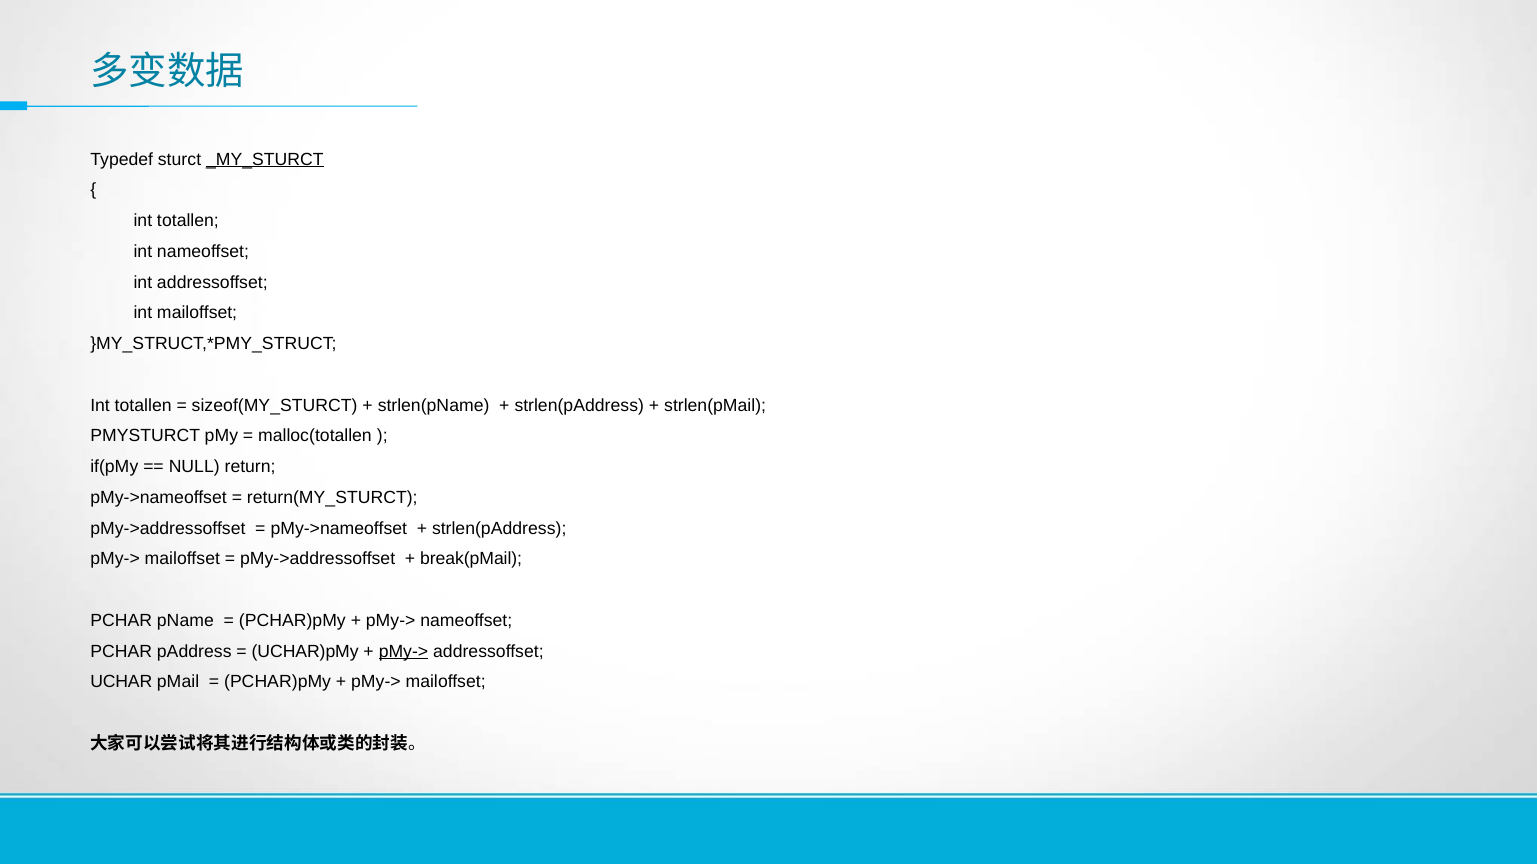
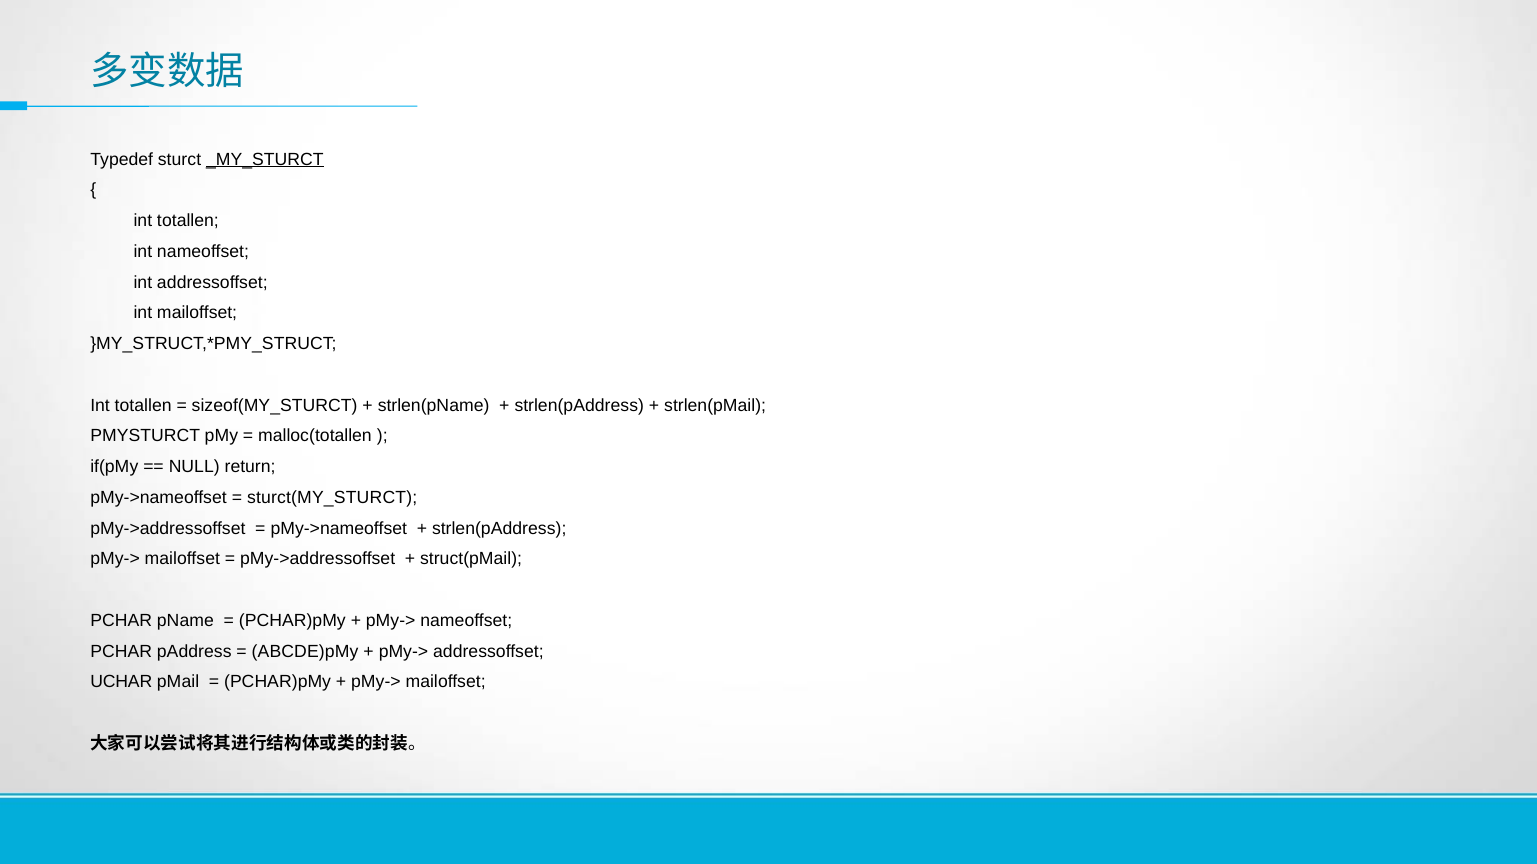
return(MY_STURCT: return(MY_STURCT -> sturct(MY_STURCT (332, 498)
break(pMail: break(pMail -> struct(pMail (471, 559)
UCHAR)pMy: UCHAR)pMy -> ABCDE)pMy (305, 652)
pMy-> underline: present -> none (403, 652)
